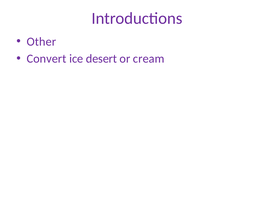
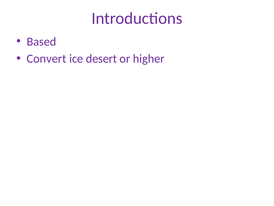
Other: Other -> Based (41, 41)
cream: cream -> higher (149, 59)
